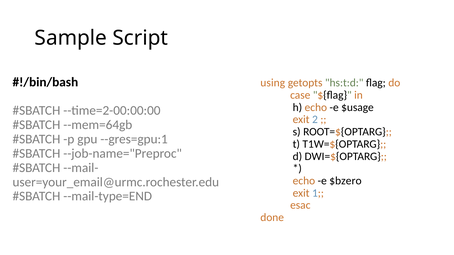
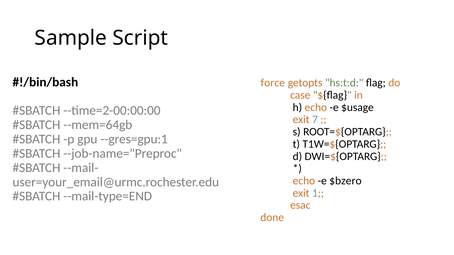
using: using -> force (273, 83)
2: 2 -> 7 (315, 120)
